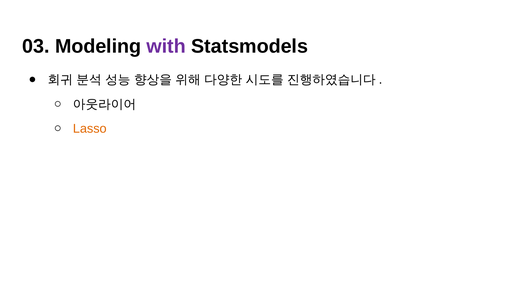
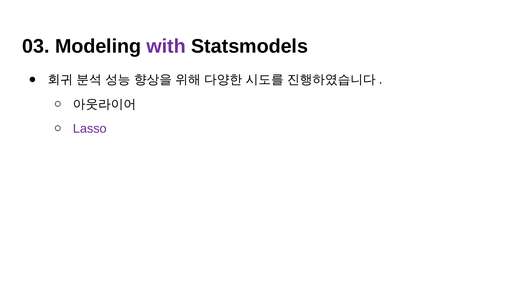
Lasso colour: orange -> purple (90, 129)
